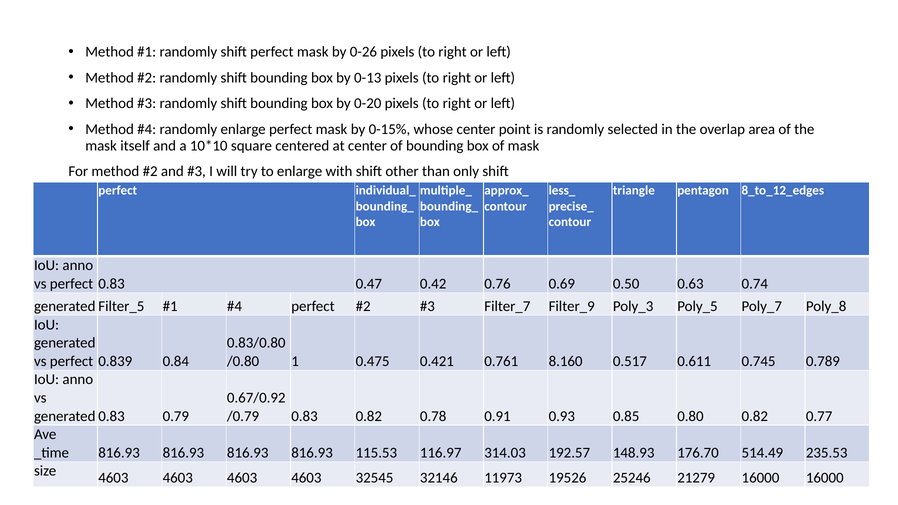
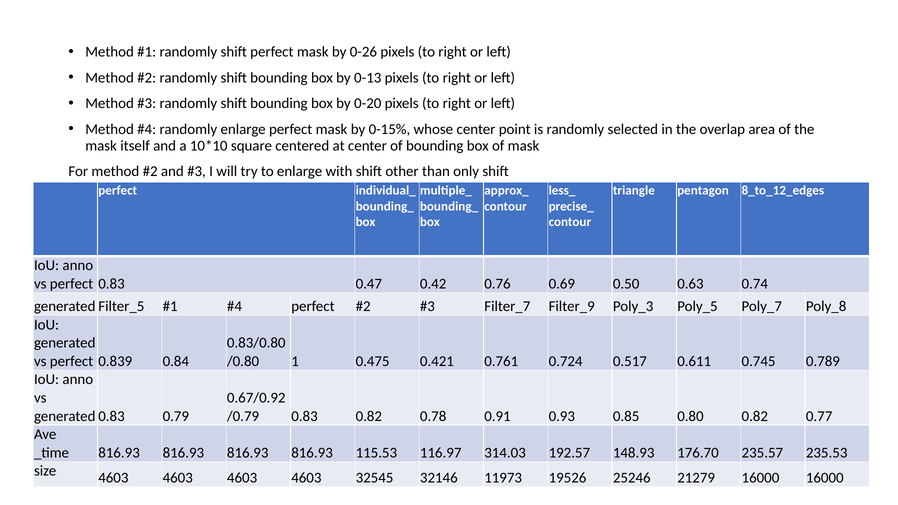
8.160: 8.160 -> 0.724 (566, 361)
514.49: 514.49 -> 235.57 (762, 453)
